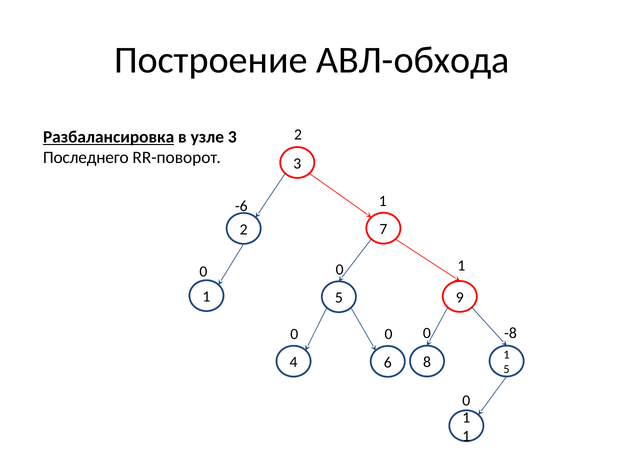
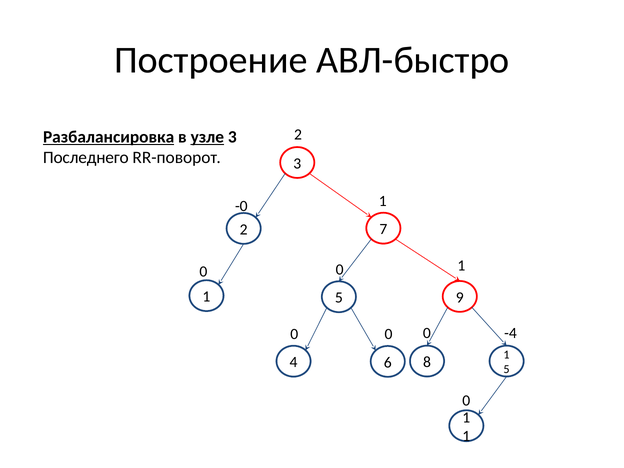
АВЛ-обхода: АВЛ-обхода -> АВЛ-быстро (413, 60)
узле underline: none -> present (207, 137)
-6: -6 -> -0 (241, 206)
-8: -8 -> -4 (511, 333)
